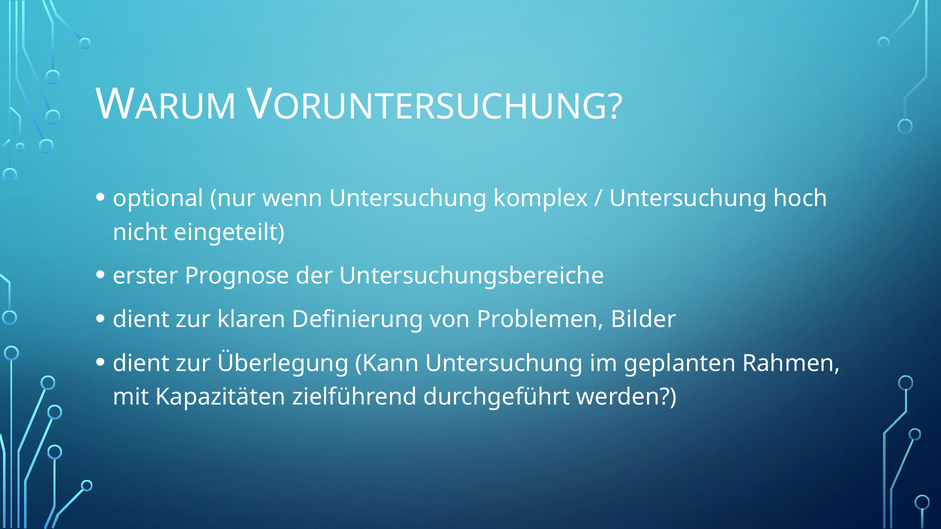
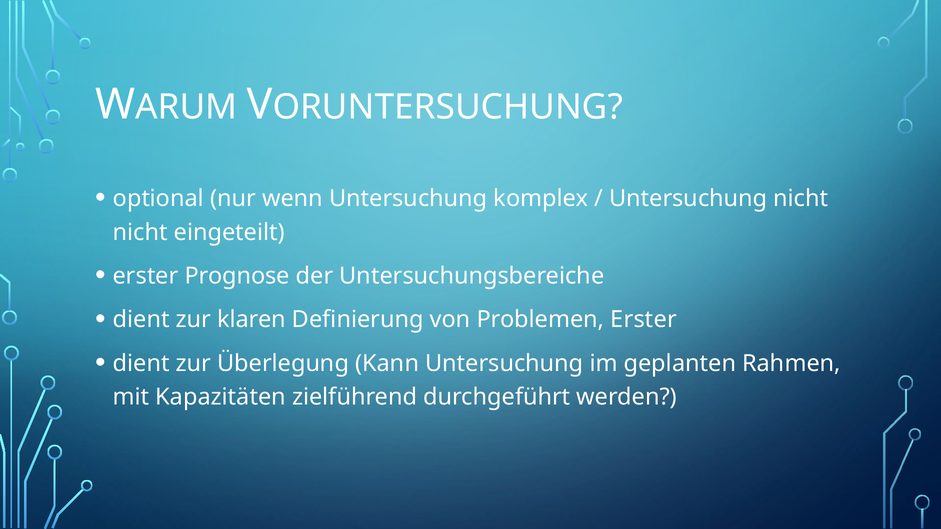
Untersuchung hoch: hoch -> nicht (801, 199)
Problemen Bilder: Bilder -> Erster (644, 320)
